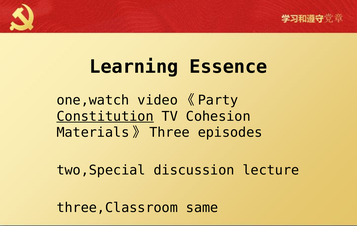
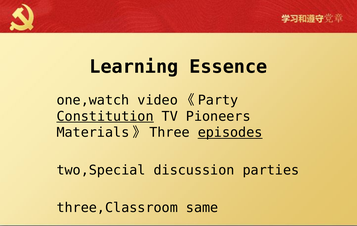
Cohesion: Cohesion -> Pioneers (218, 116)
episodes underline: none -> present (230, 133)
lecture: lecture -> parties (271, 170)
